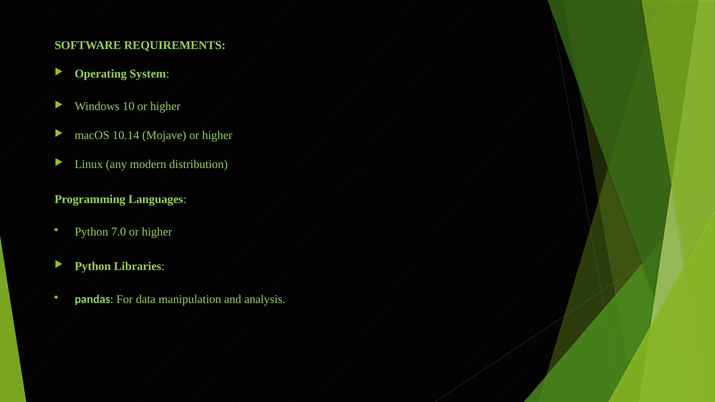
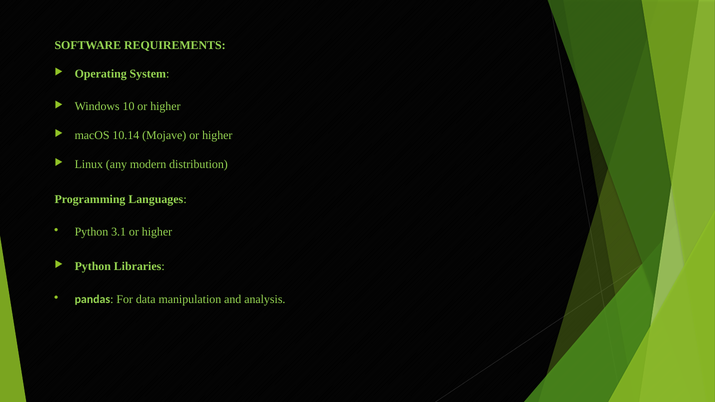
7.0: 7.0 -> 3.1 (119, 232)
